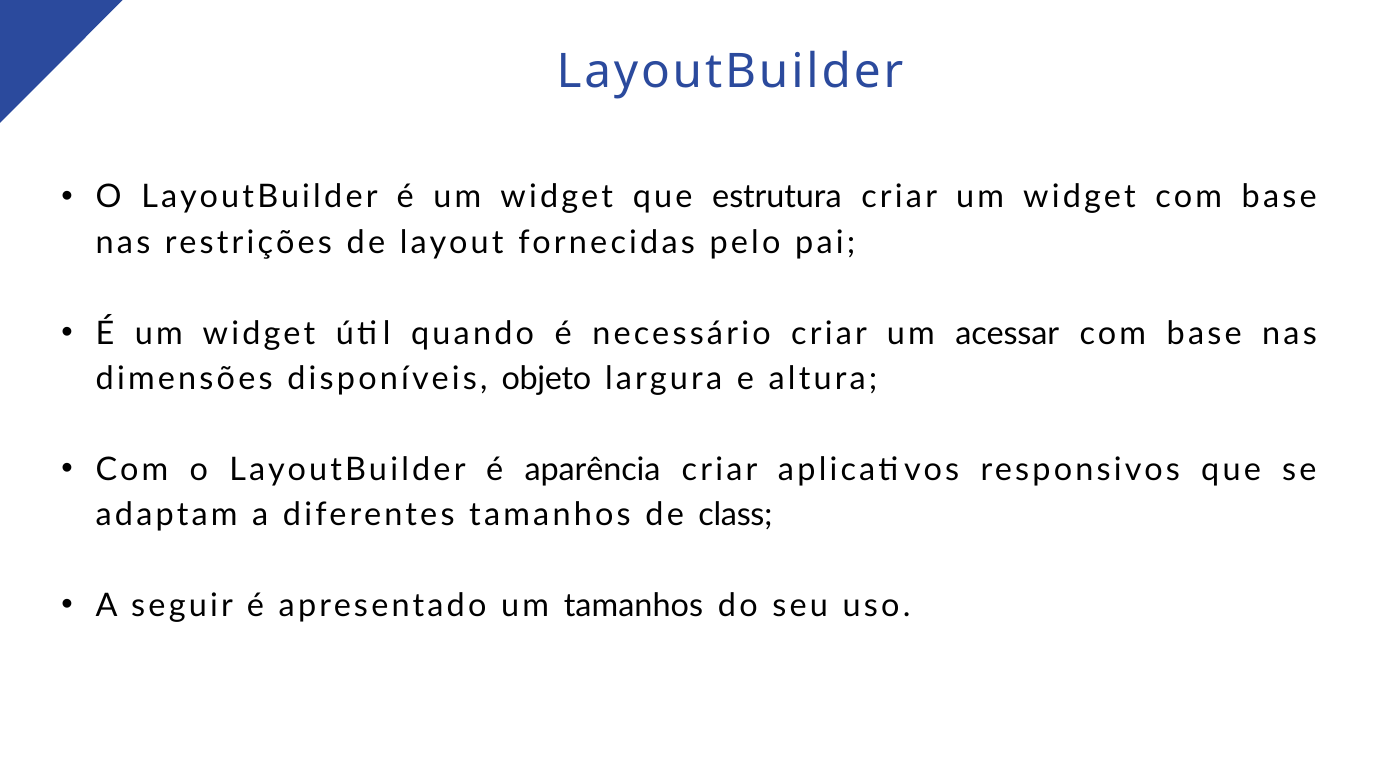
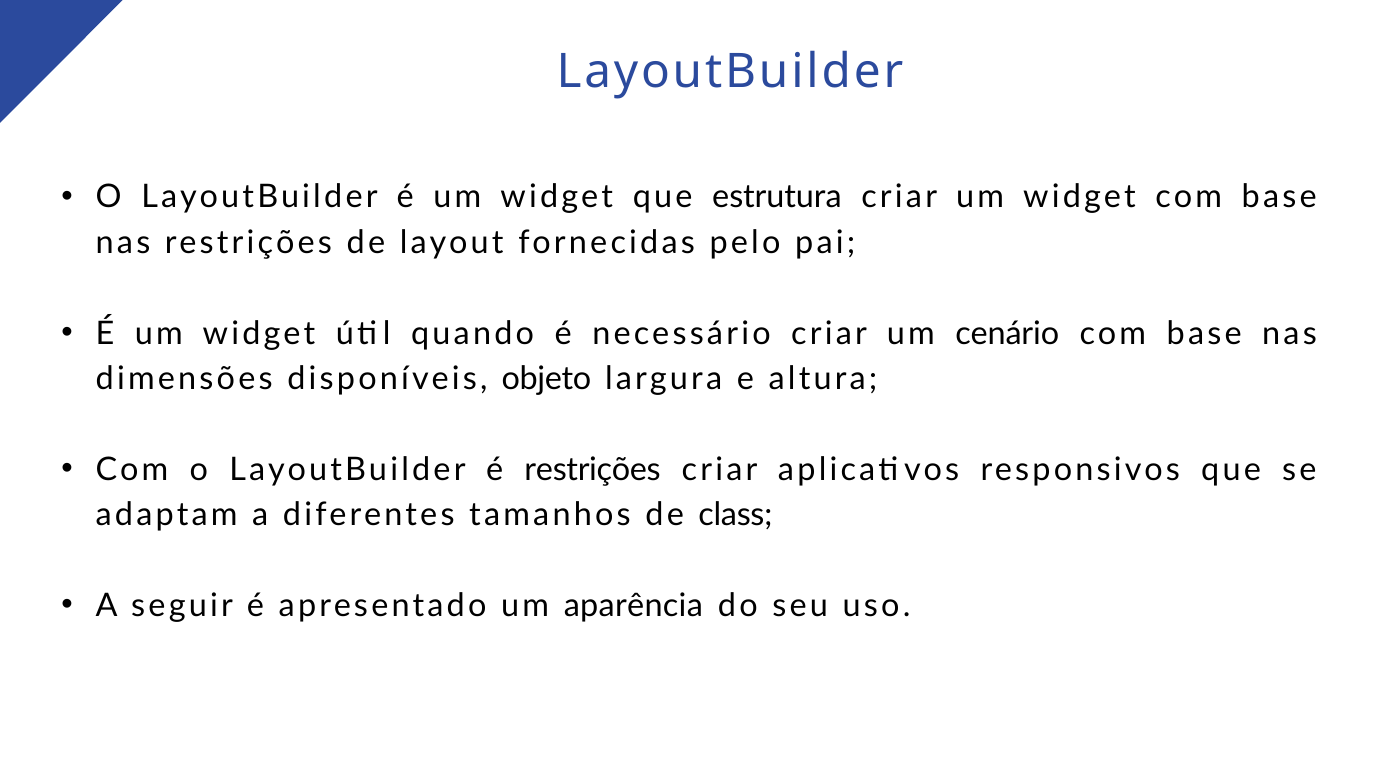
acessar: acessar -> cenário (1007, 333)
é aparência: aparência -> restrições (593, 470)
um tamanhos: tamanhos -> aparência (633, 606)
